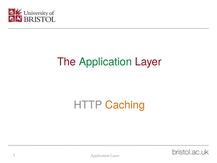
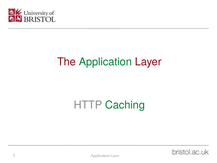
Caching colour: orange -> green (125, 105)
